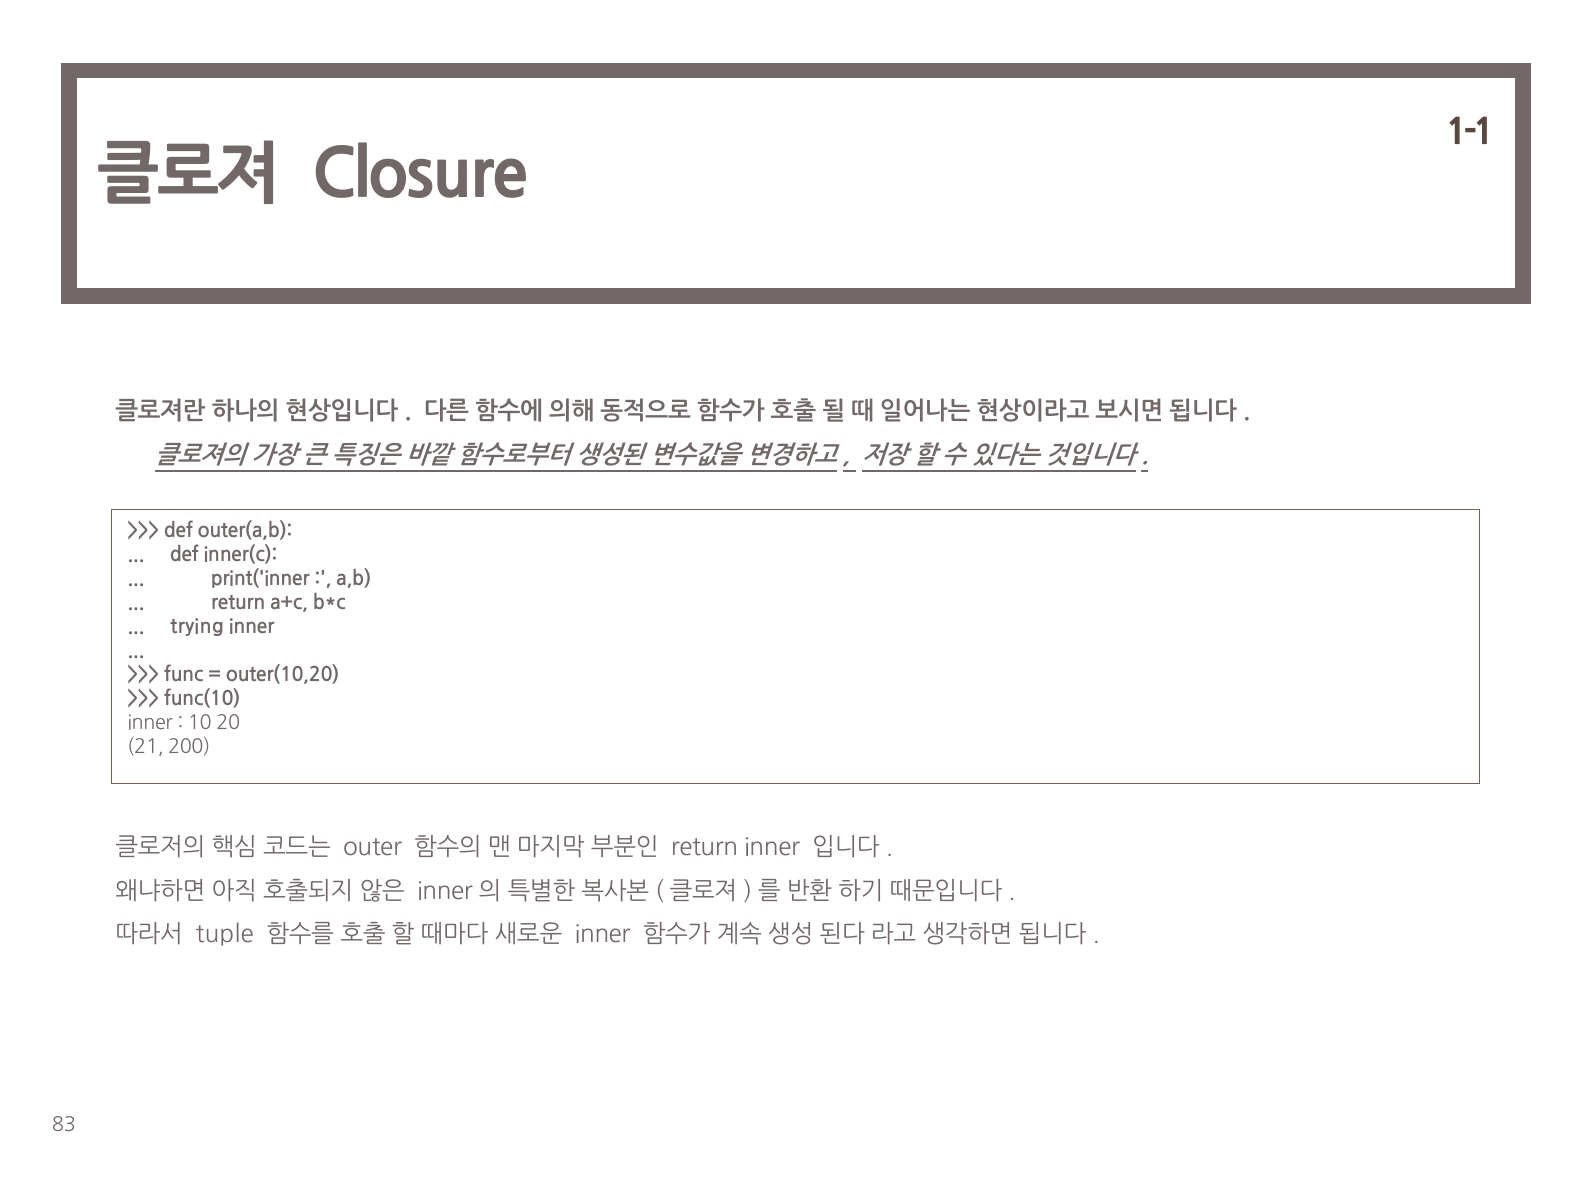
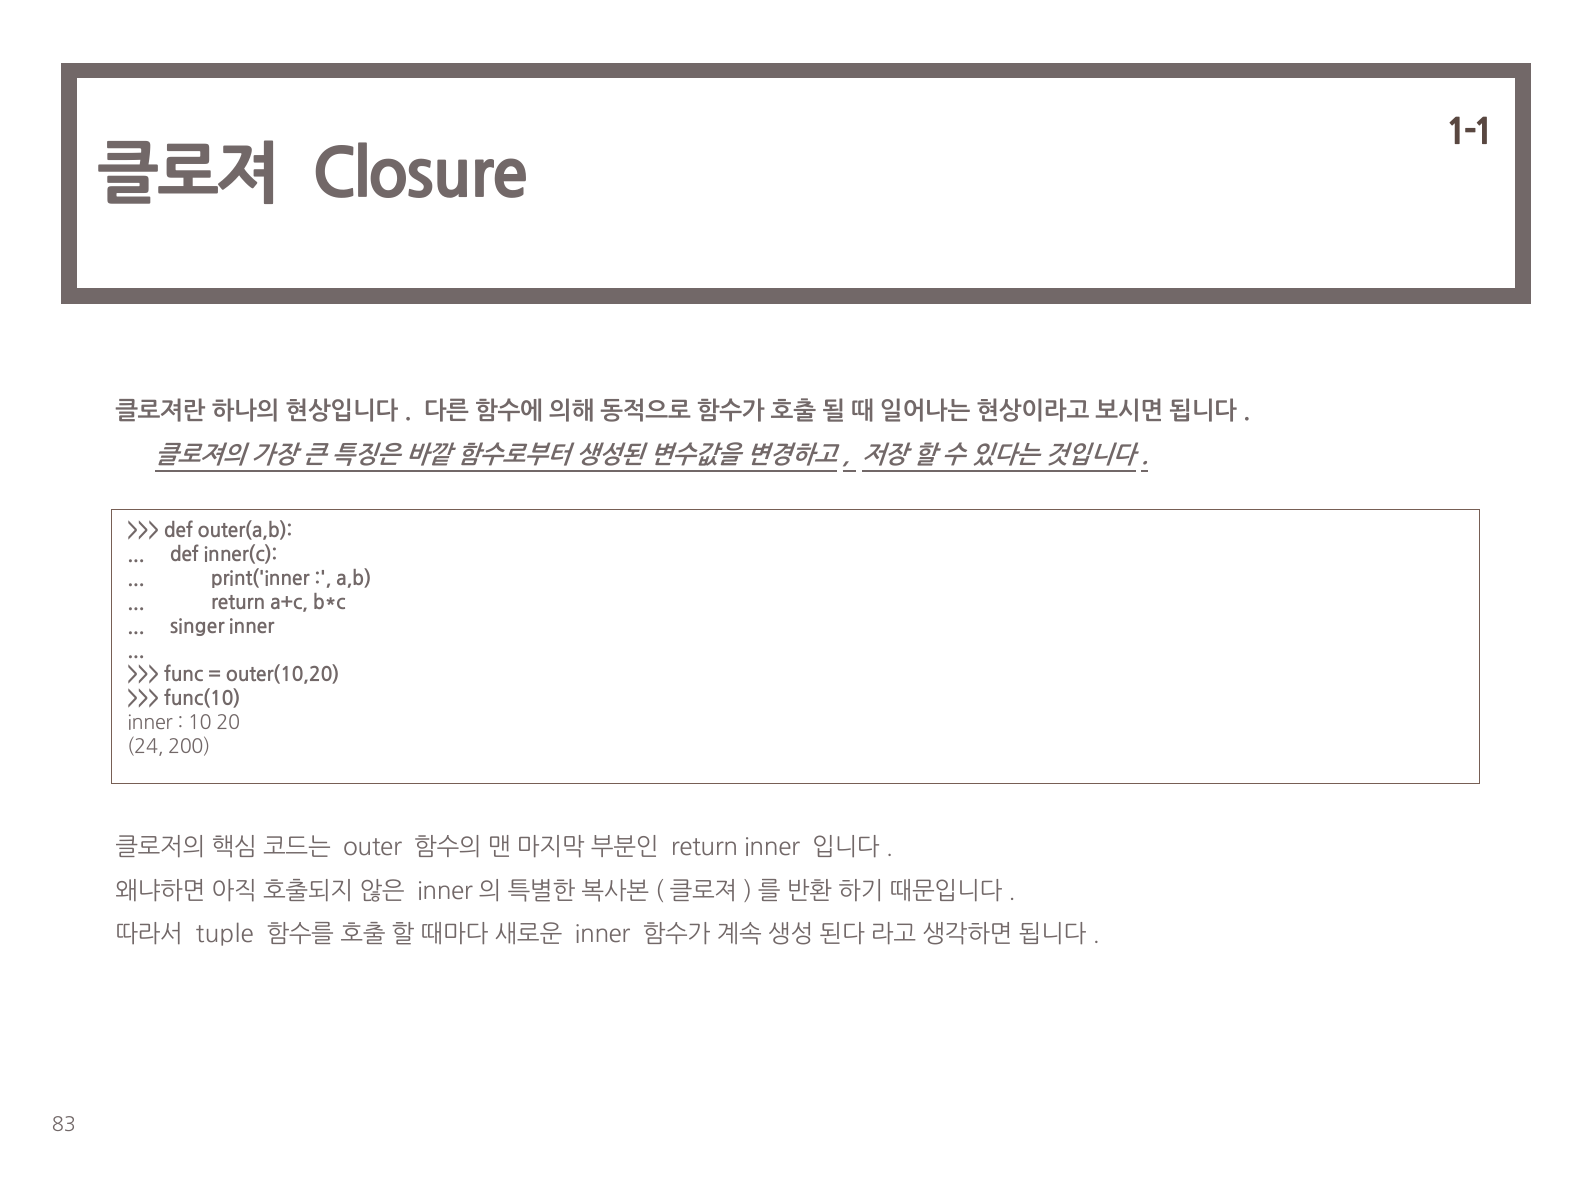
trying: trying -> singer (197, 627)
21: 21 -> 24 (146, 747)
